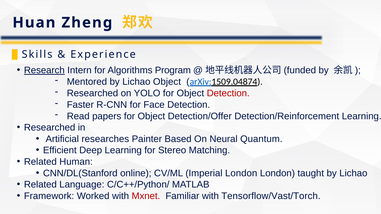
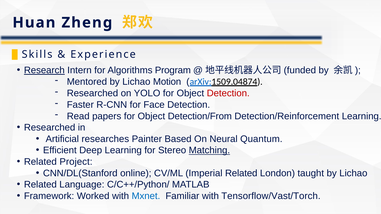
Lichao Object: Object -> Motion (167, 82)
Detection/Offer: Detection/Offer -> Detection/From (200, 116)
Matching underline: none -> present (209, 151)
Human: Human -> Project (76, 162)
Imperial London: London -> Related (241, 173)
Mxnet colour: red -> blue (146, 196)
